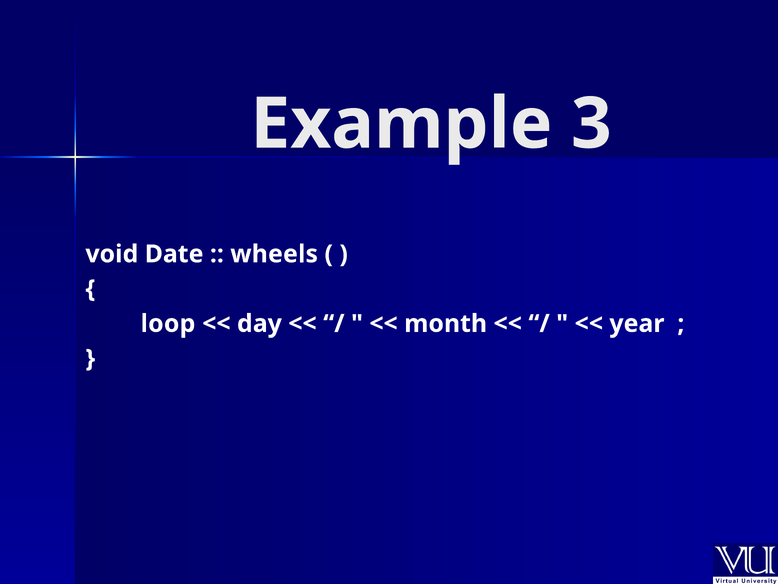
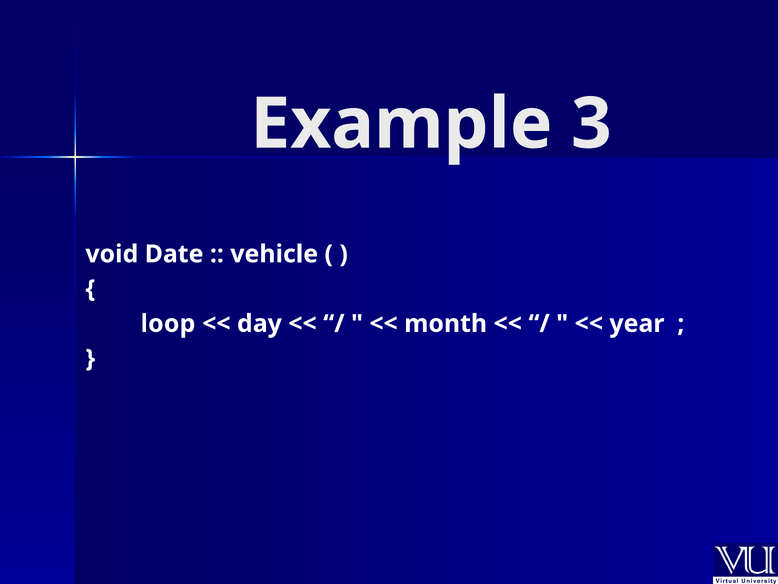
wheels: wheels -> vehicle (274, 254)
